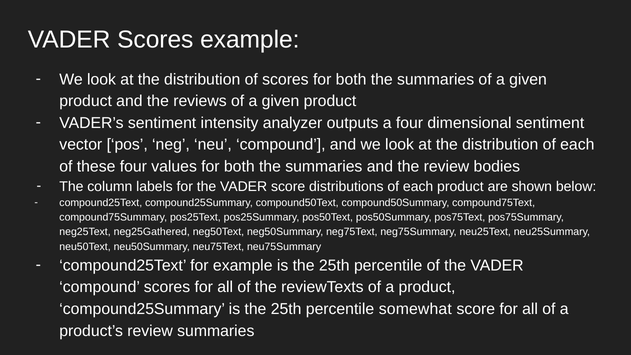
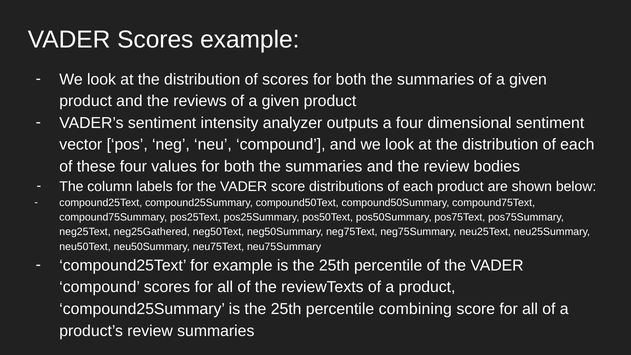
somewhat: somewhat -> combining (415, 309)
